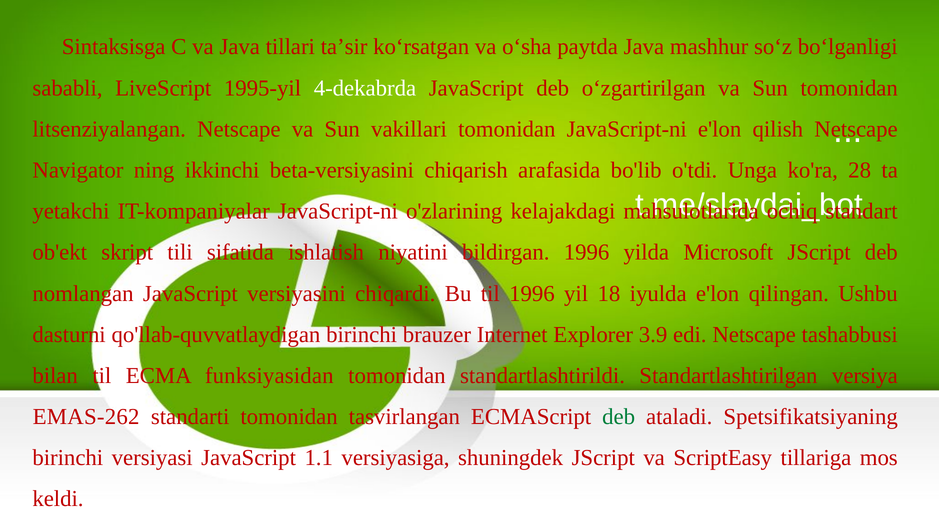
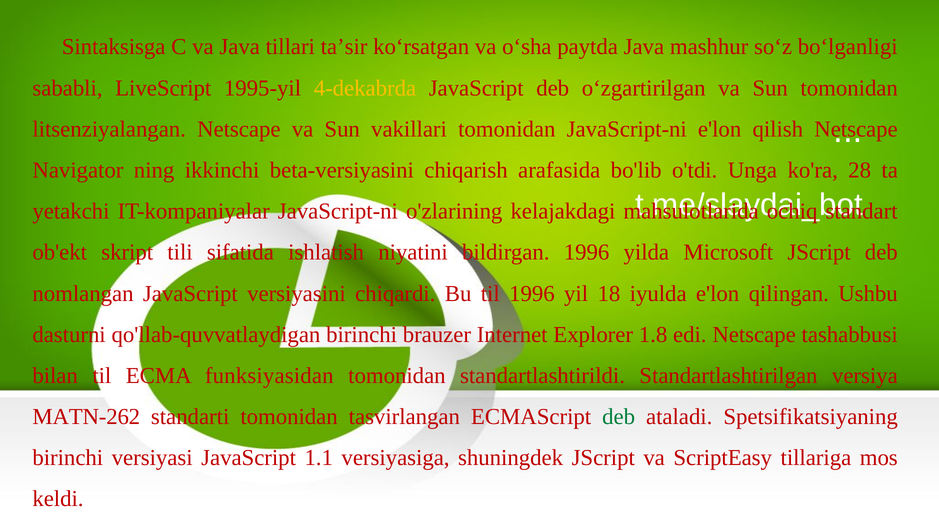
4-dekabrda colour: white -> yellow (365, 88)
3.9: 3.9 -> 1.8 (653, 335)
EMAS-262: EMAS-262 -> MATN-262 (86, 417)
